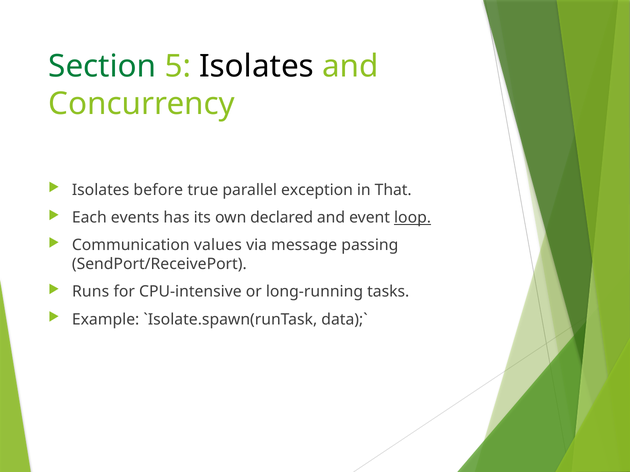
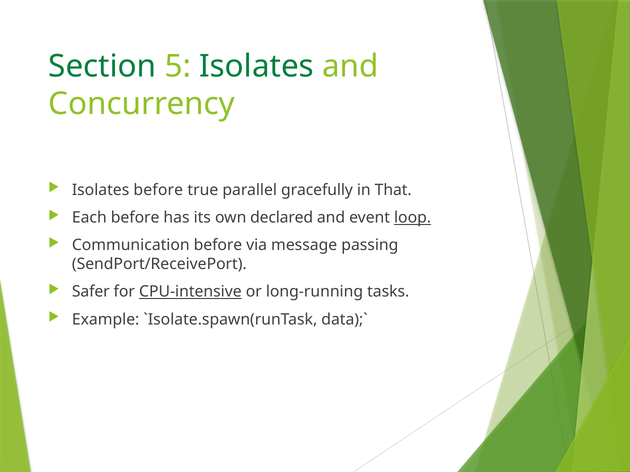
Isolates colour: black -> green (257, 66)
exception: exception -> gracefully (317, 190)
Each events: events -> before (135, 218)
Communication values: values -> before (218, 246)
Runs: Runs -> Safer (91, 292)
CPU-intensive underline: none -> present (190, 292)
